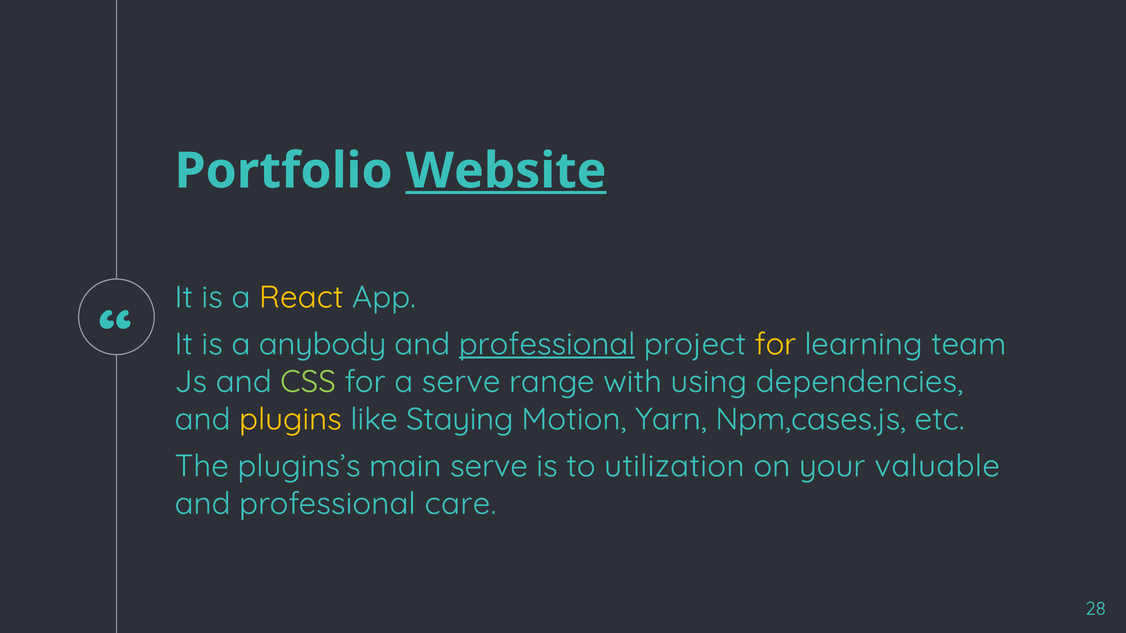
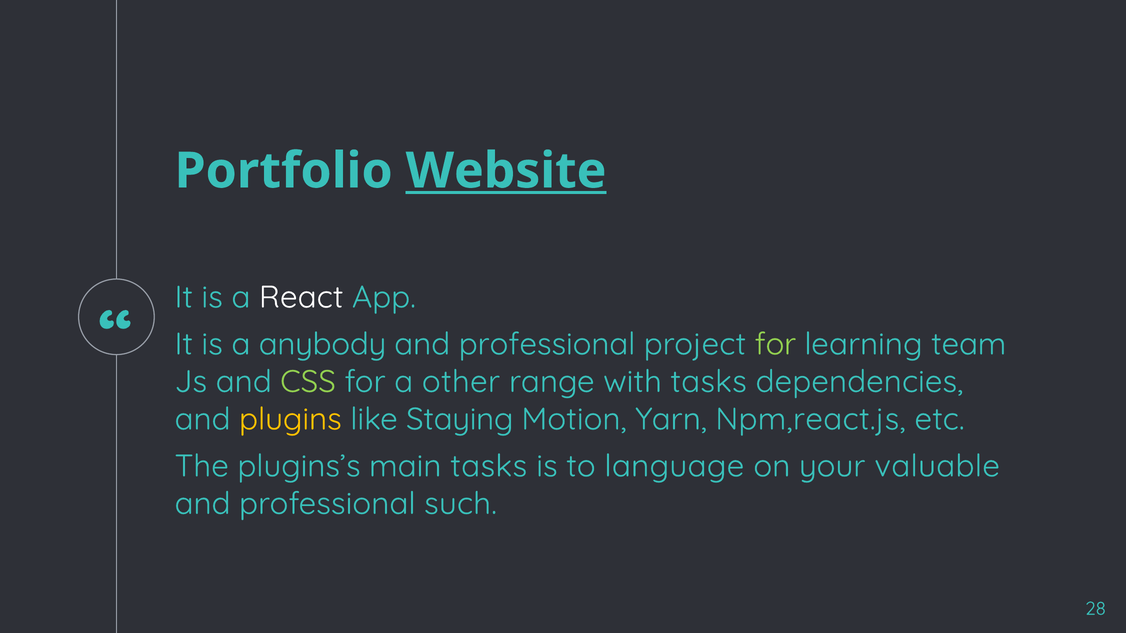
React colour: yellow -> white (301, 297)
professional underline: present -> none (547, 344)
for colour: yellow -> light green (775, 344)
a serve: serve -> other (461, 382)
with using: using -> tasks (709, 382)
Npm,cases.js: Npm,cases.js -> Npm,react.js (811, 419)
main serve: serve -> tasks (489, 466)
utilization: utilization -> language (674, 466)
care: care -> such (460, 504)
